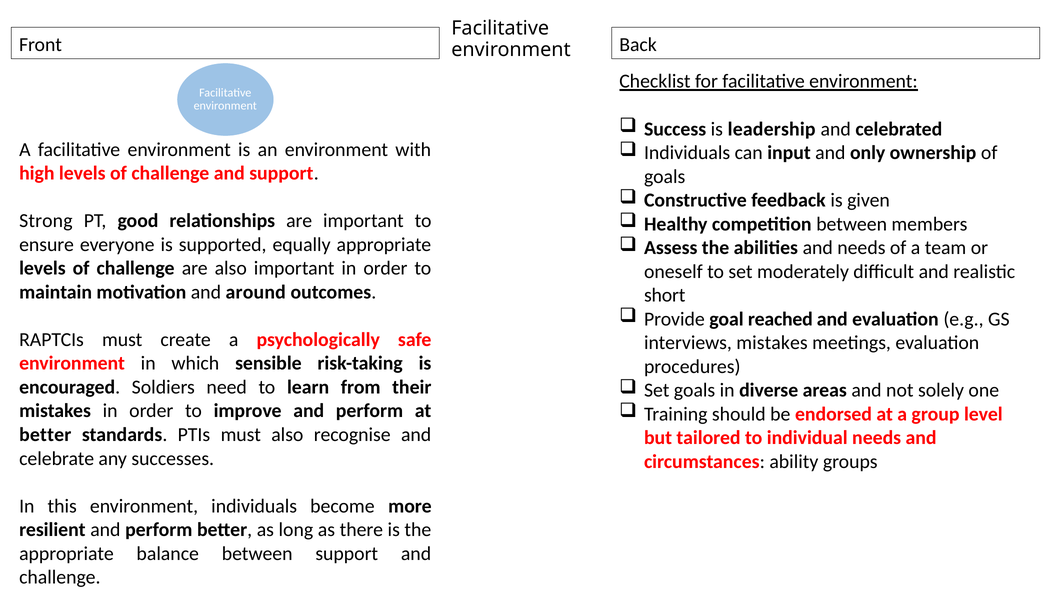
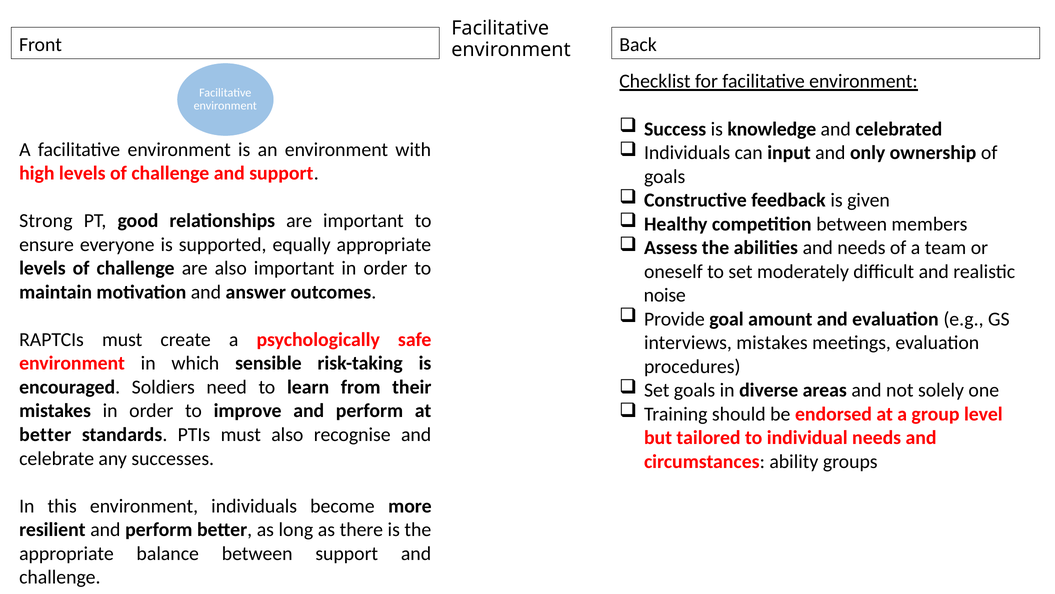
leadership: leadership -> knowledge (772, 129)
around: around -> answer (256, 292)
short: short -> noise (665, 295)
reached: reached -> amount (780, 319)
